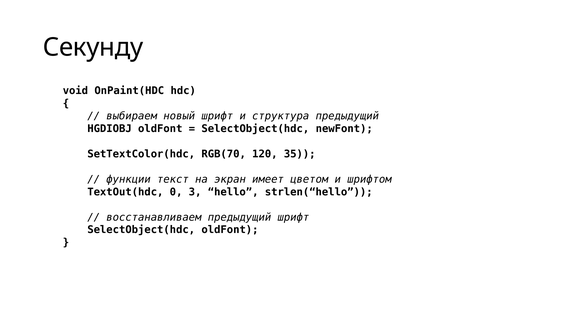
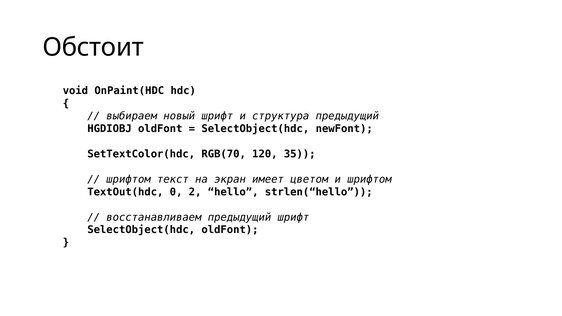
Секунду: Секунду -> Обстоит (93, 47)
функции: функции -> шрифтом (129, 179)
3: 3 -> 2 (195, 192)
